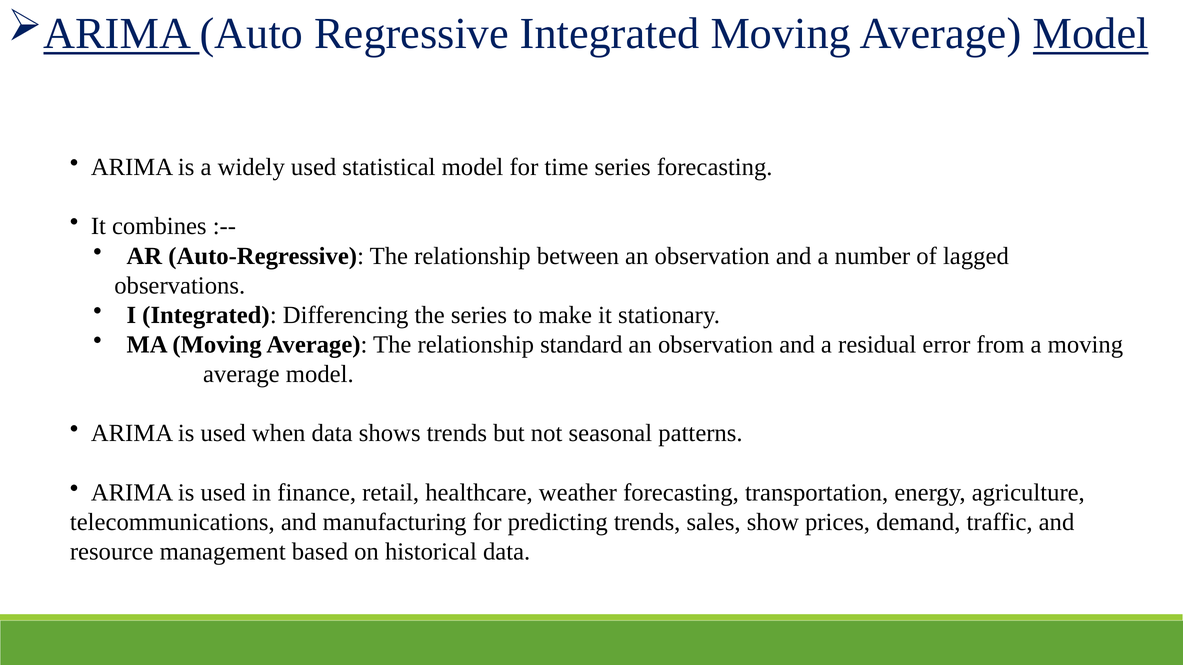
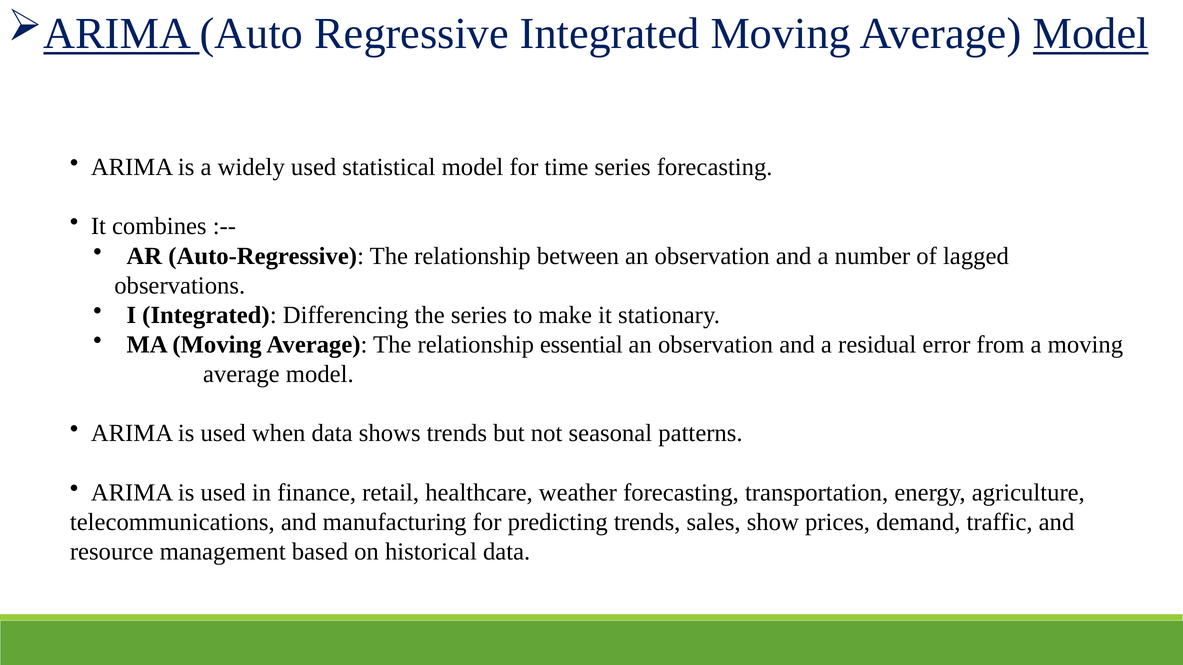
standard: standard -> essential (581, 345)
